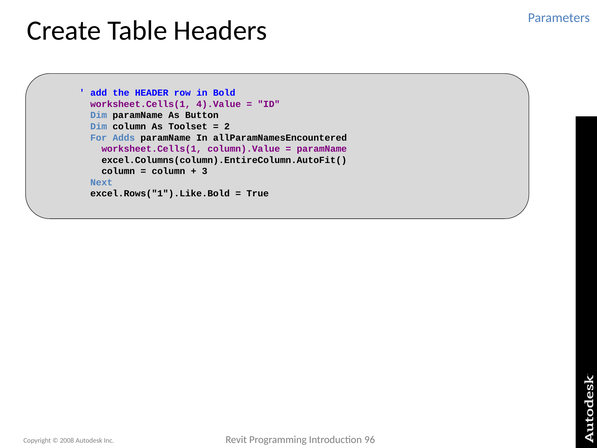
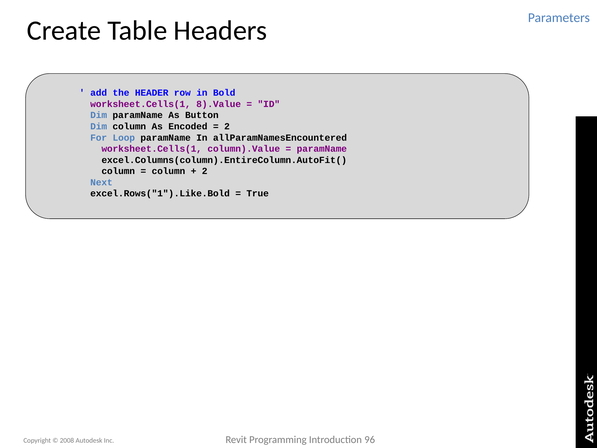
4).Value: 4).Value -> 8).Value (219, 104)
Toolset: Toolset -> Encoded (188, 126)
Adds: Adds -> Loop (124, 138)
3: 3 -> 2 (205, 171)
